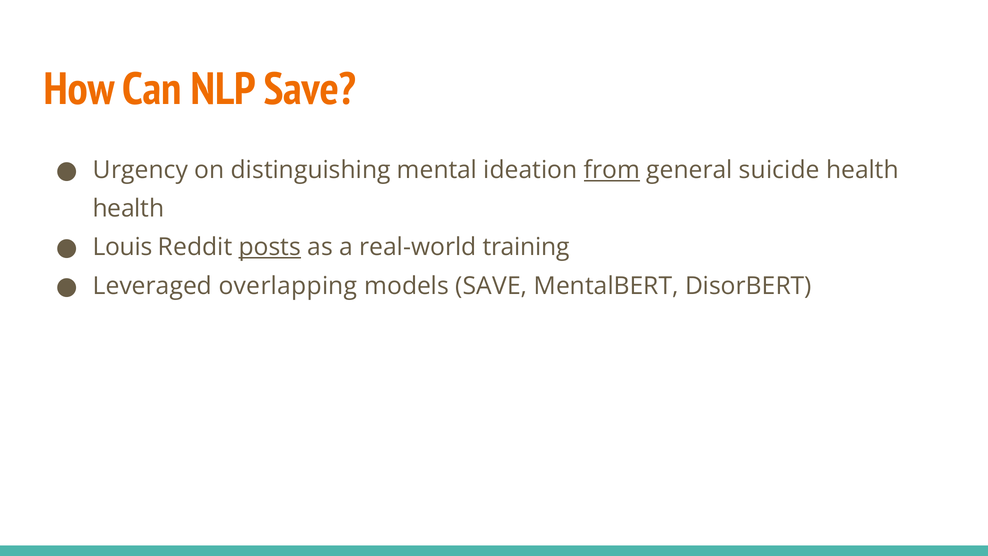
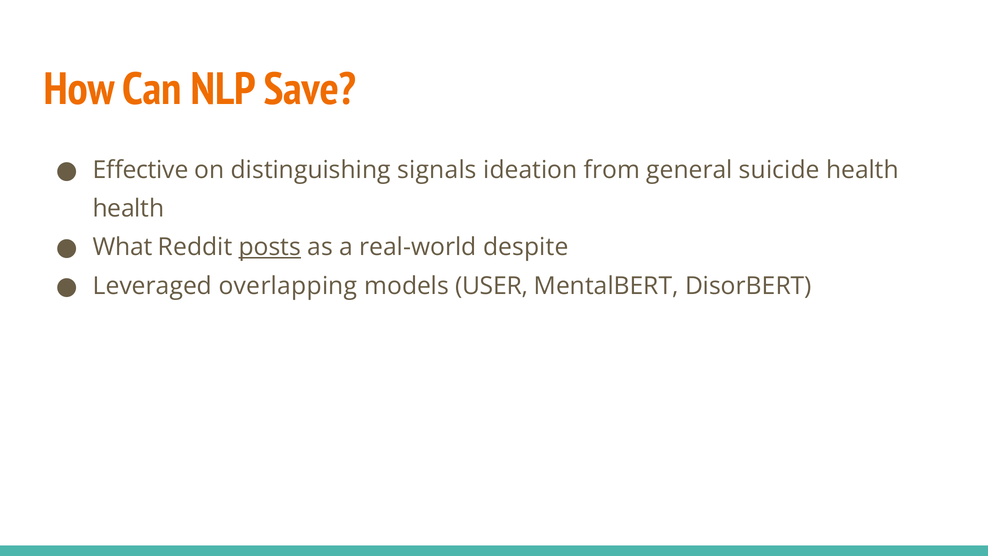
Urgency: Urgency -> Effective (141, 170)
mental: mental -> signals (437, 170)
from underline: present -> none (612, 170)
Louis: Louis -> What (122, 247)
training: training -> despite (526, 247)
models SAVE: SAVE -> USER (492, 286)
